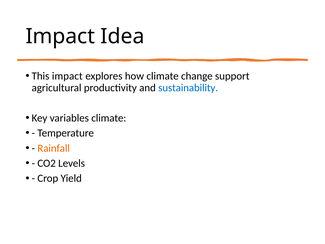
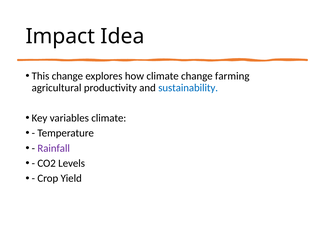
This impact: impact -> change (67, 76)
support: support -> farming (232, 76)
Rainfall colour: orange -> purple (54, 148)
